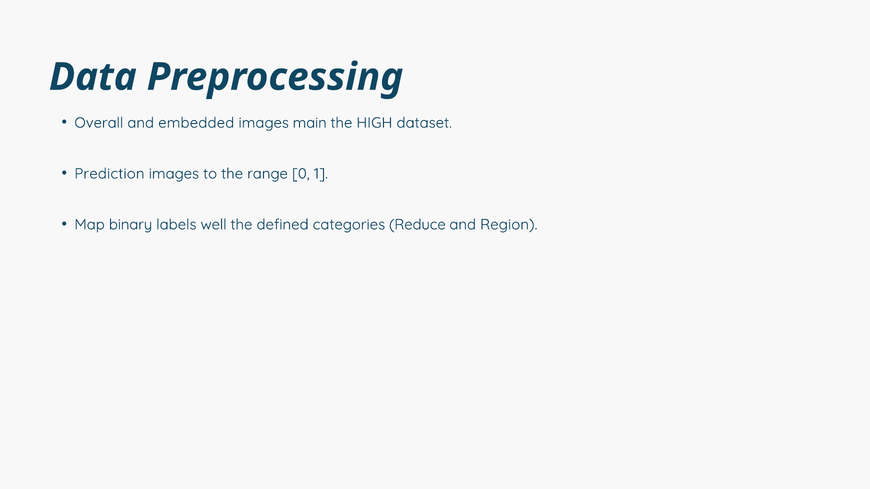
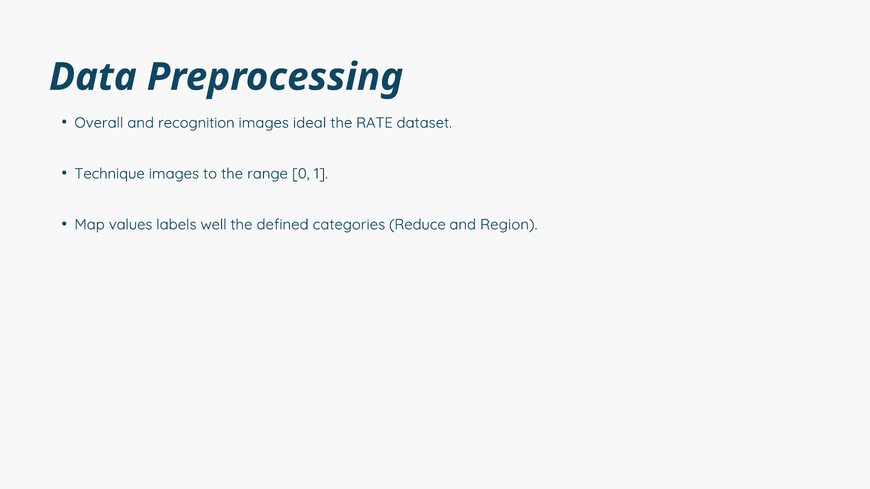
embedded: embedded -> recognition (196, 123)
main: main -> ideal (310, 123)
HIGH: HIGH -> RATE (375, 123)
Prediction: Prediction -> Technique (110, 174)
binary: binary -> values (131, 225)
